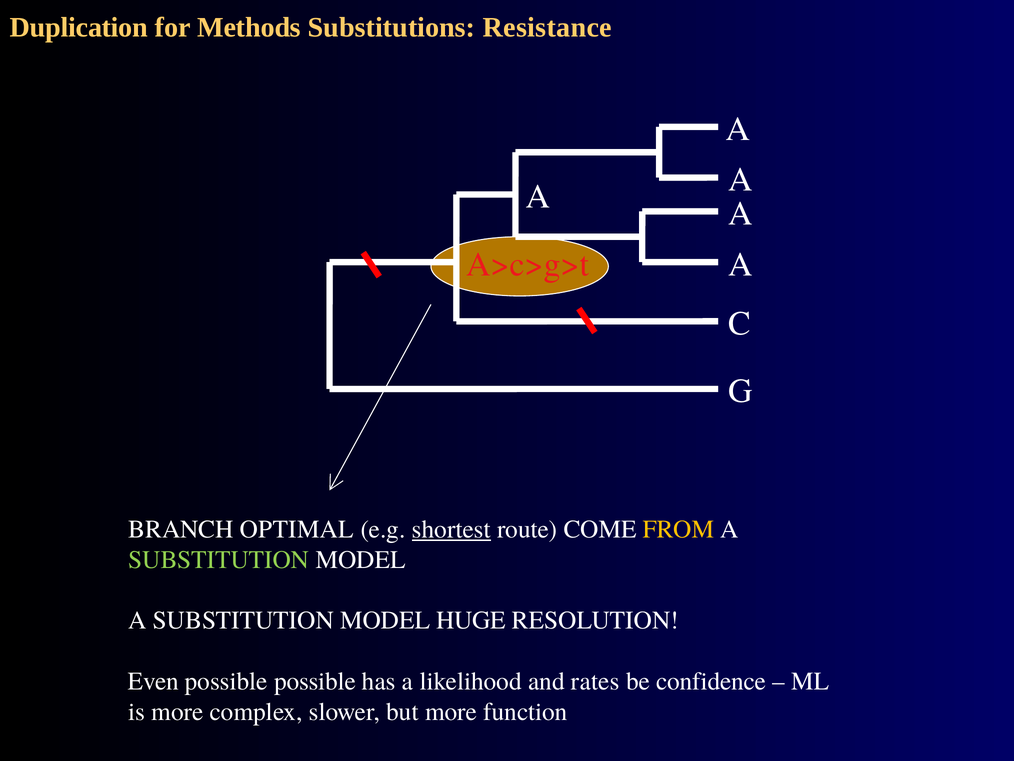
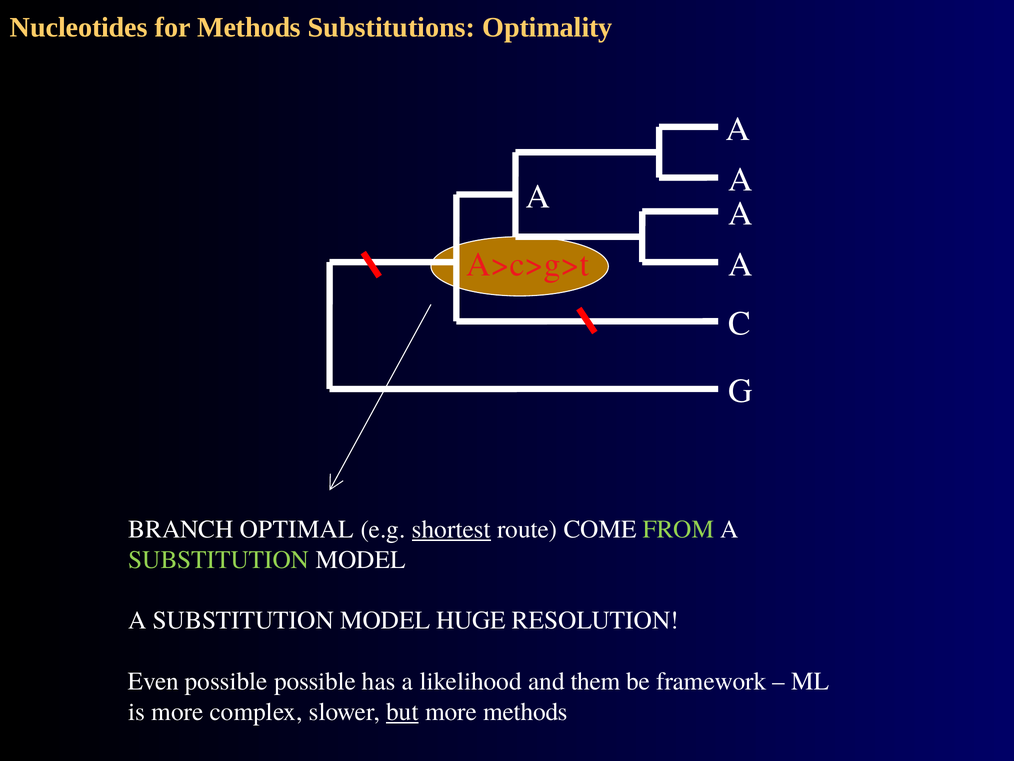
Duplication: Duplication -> Nucleotides (79, 27)
Resistance: Resistance -> Optimality (547, 27)
FROM colour: yellow -> light green (679, 529)
rates: rates -> them (596, 681)
confidence: confidence -> framework (711, 681)
but underline: none -> present (402, 711)
more function: function -> methods (526, 711)
